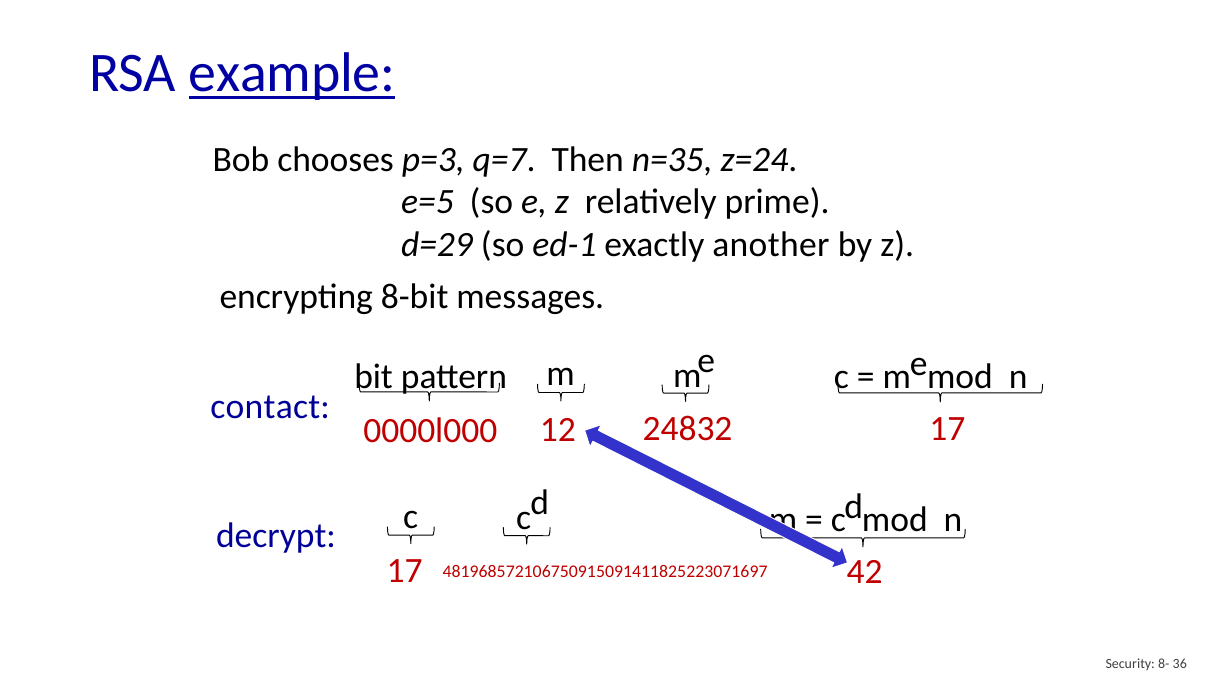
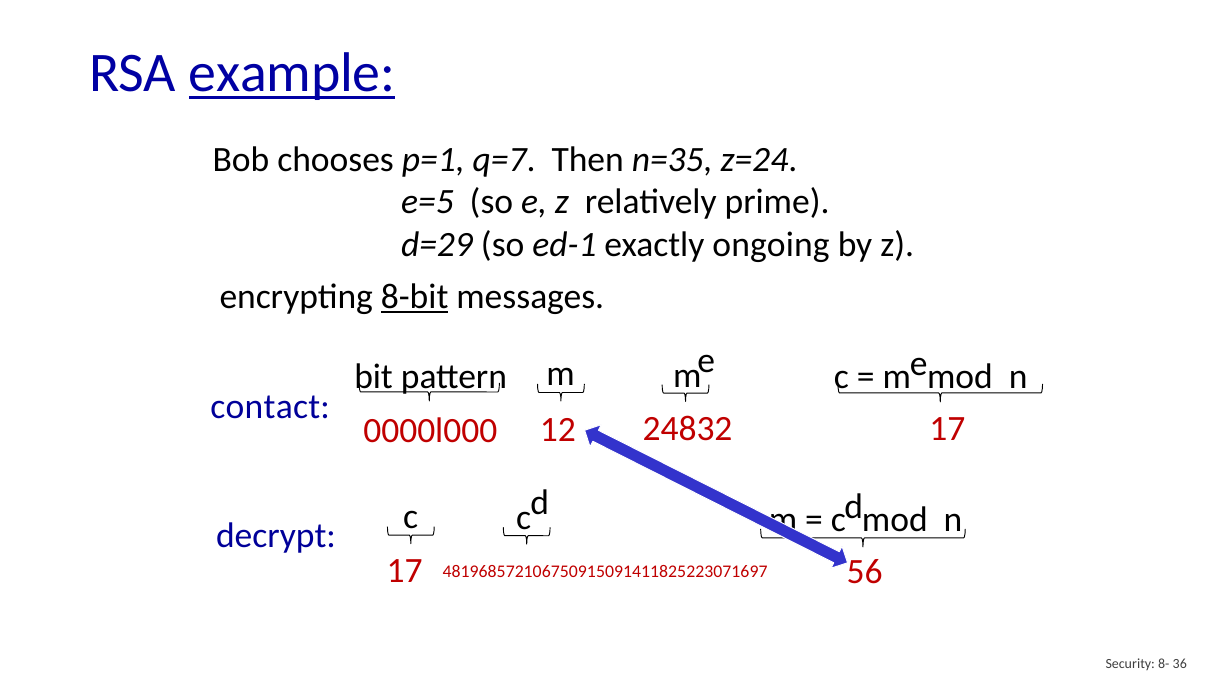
p=3: p=3 -> p=1 (433, 160)
another: another -> ongoing (771, 245)
8-bit underline: none -> present (415, 296)
42: 42 -> 56 (865, 572)
